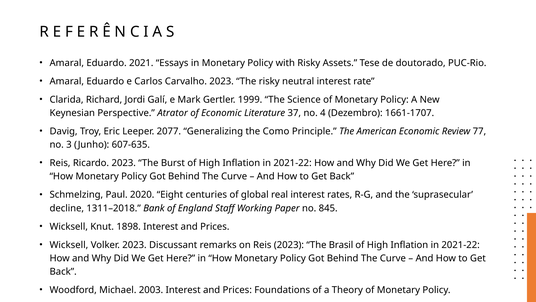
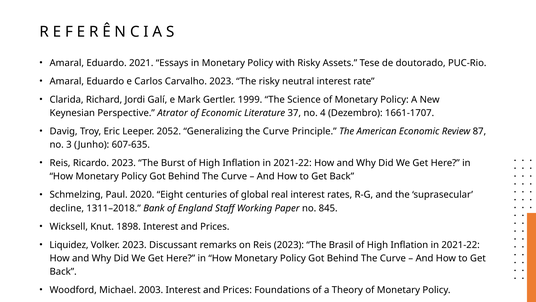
2077: 2077 -> 2052 (169, 131)
Generalizing the Como: Como -> Curve (276, 131)
77: 77 -> 87 (479, 131)
Wicksell: Wicksell -> Liquidez (69, 245)
